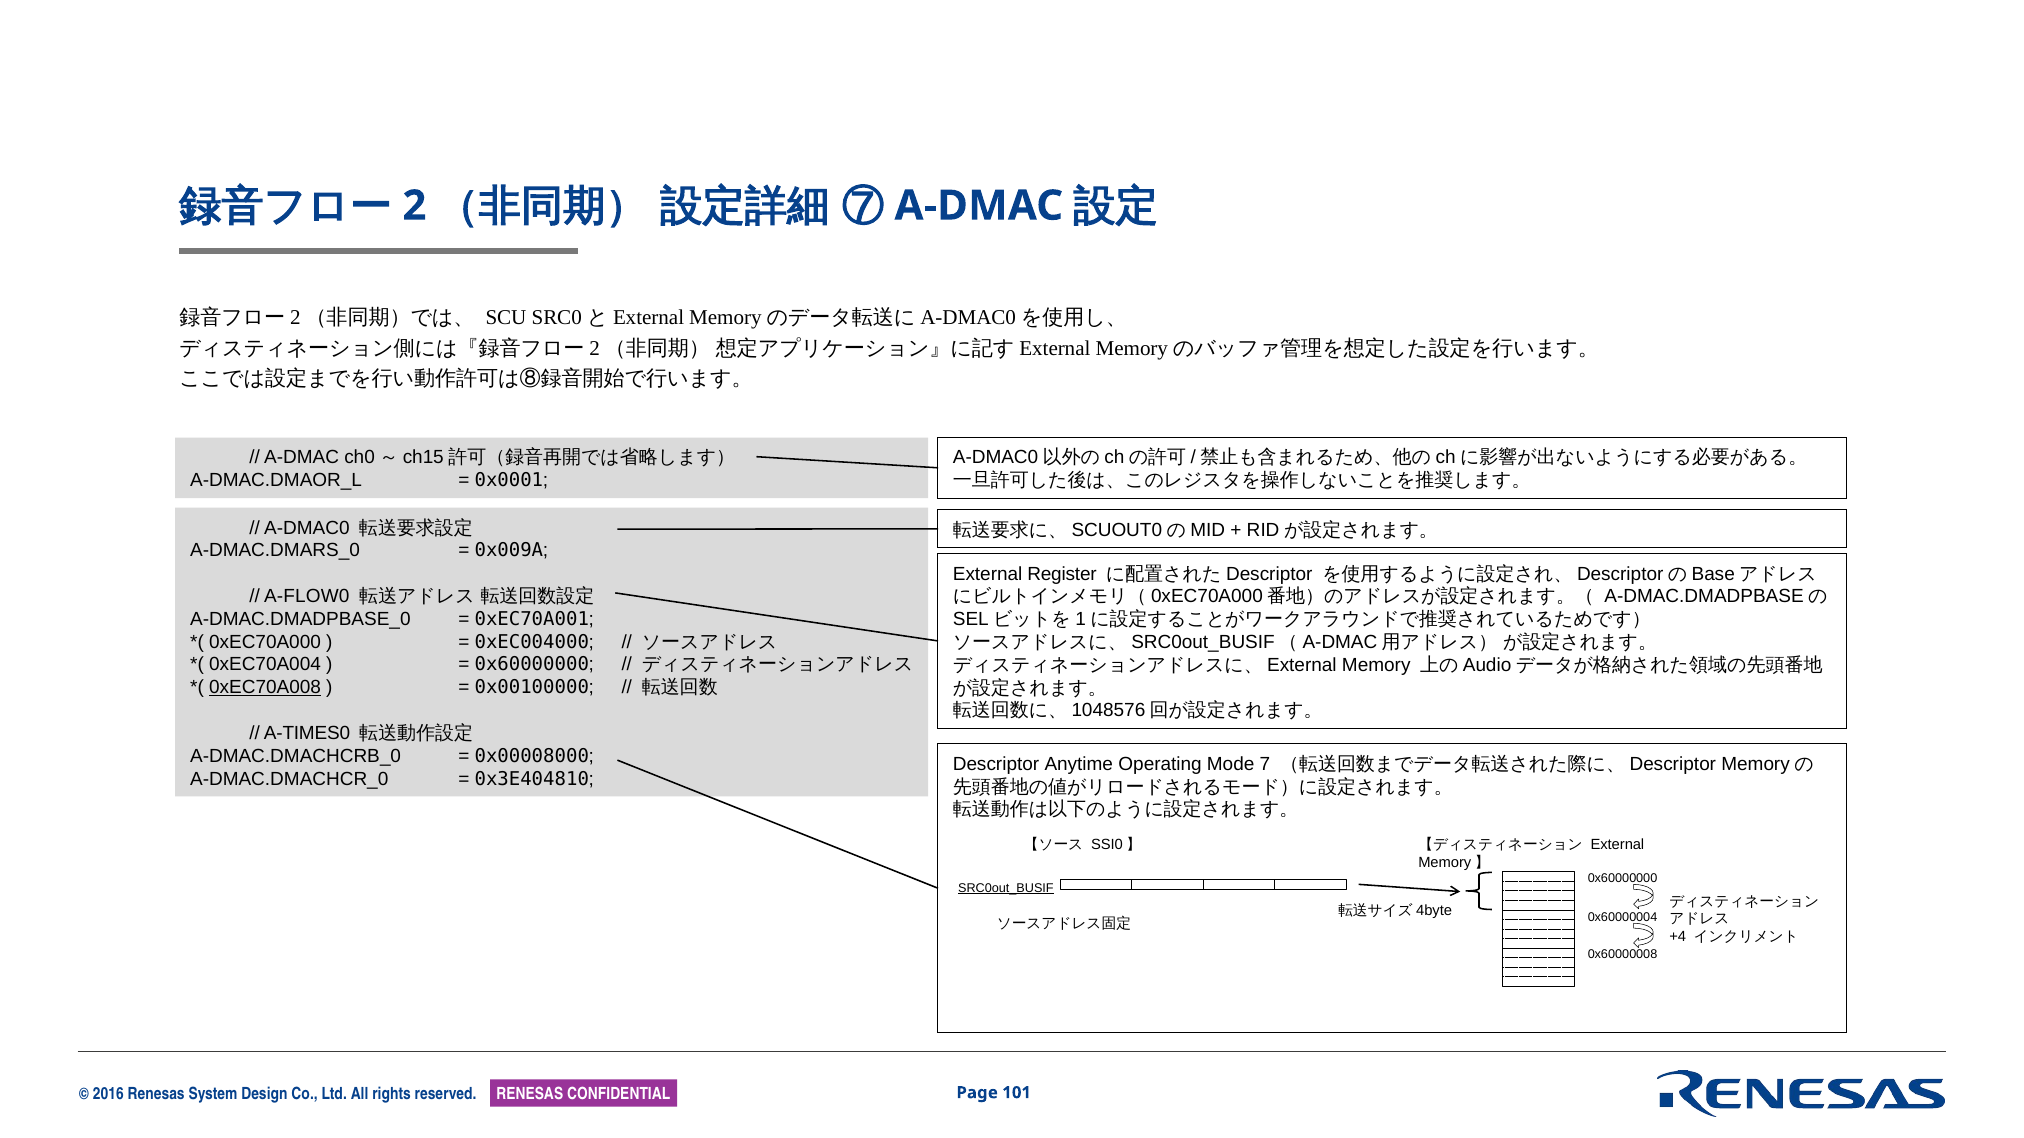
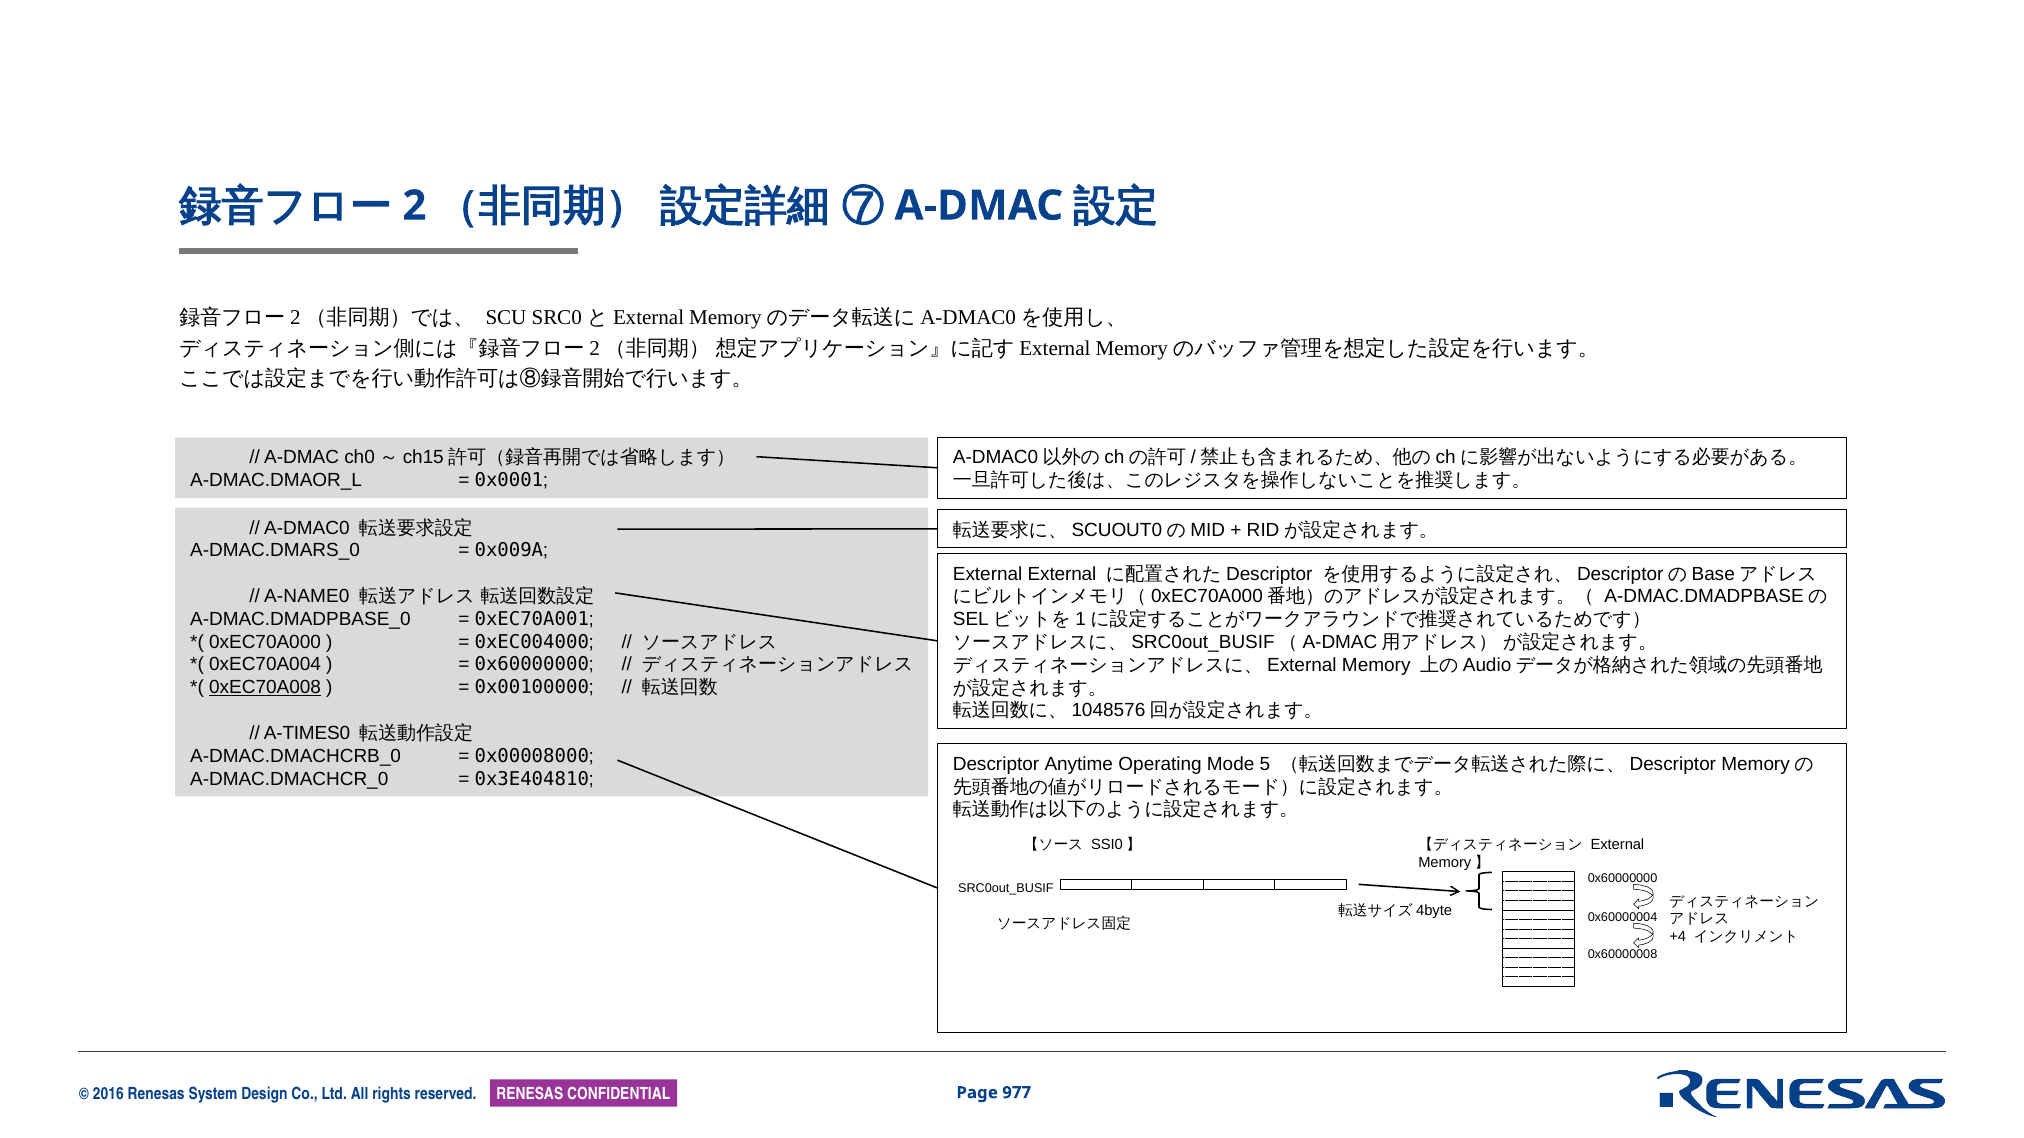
External Register: Register -> External (1062, 574)
A-FLOW0: A-FLOW0 -> A-NAME0 (307, 596)
7: 7 -> 5 (1265, 764)
SRC0out_BUSIF underline: present -> none (1006, 889)
101: 101 -> 977 (1017, 1093)
